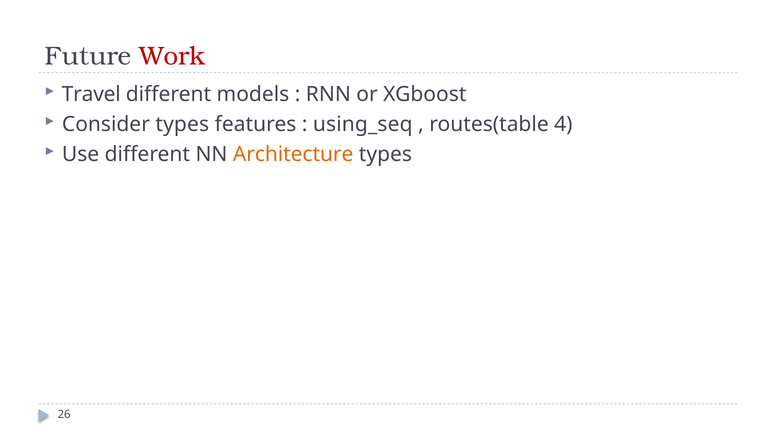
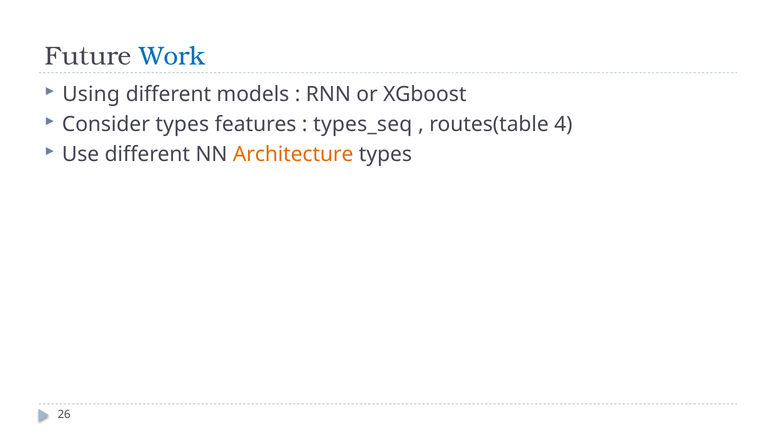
Work colour: red -> blue (172, 56)
Travel: Travel -> Using (91, 95)
using_seq: using_seq -> types_seq (363, 125)
